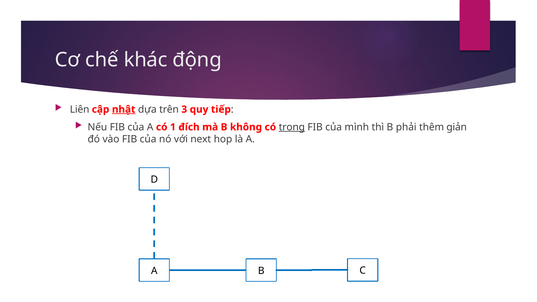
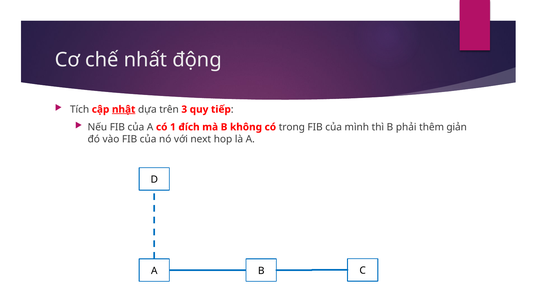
khác: khác -> nhất (146, 60)
Liên: Liên -> Tích (80, 109)
trong underline: present -> none (292, 127)
